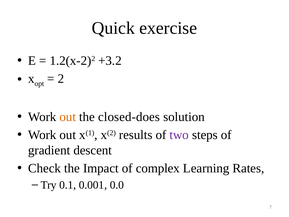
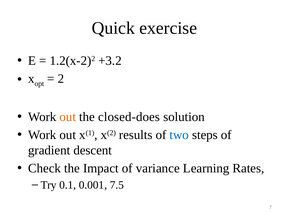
two colour: purple -> blue (179, 135)
complex: complex -> variance (158, 168)
0.0: 0.0 -> 7.5 (117, 185)
